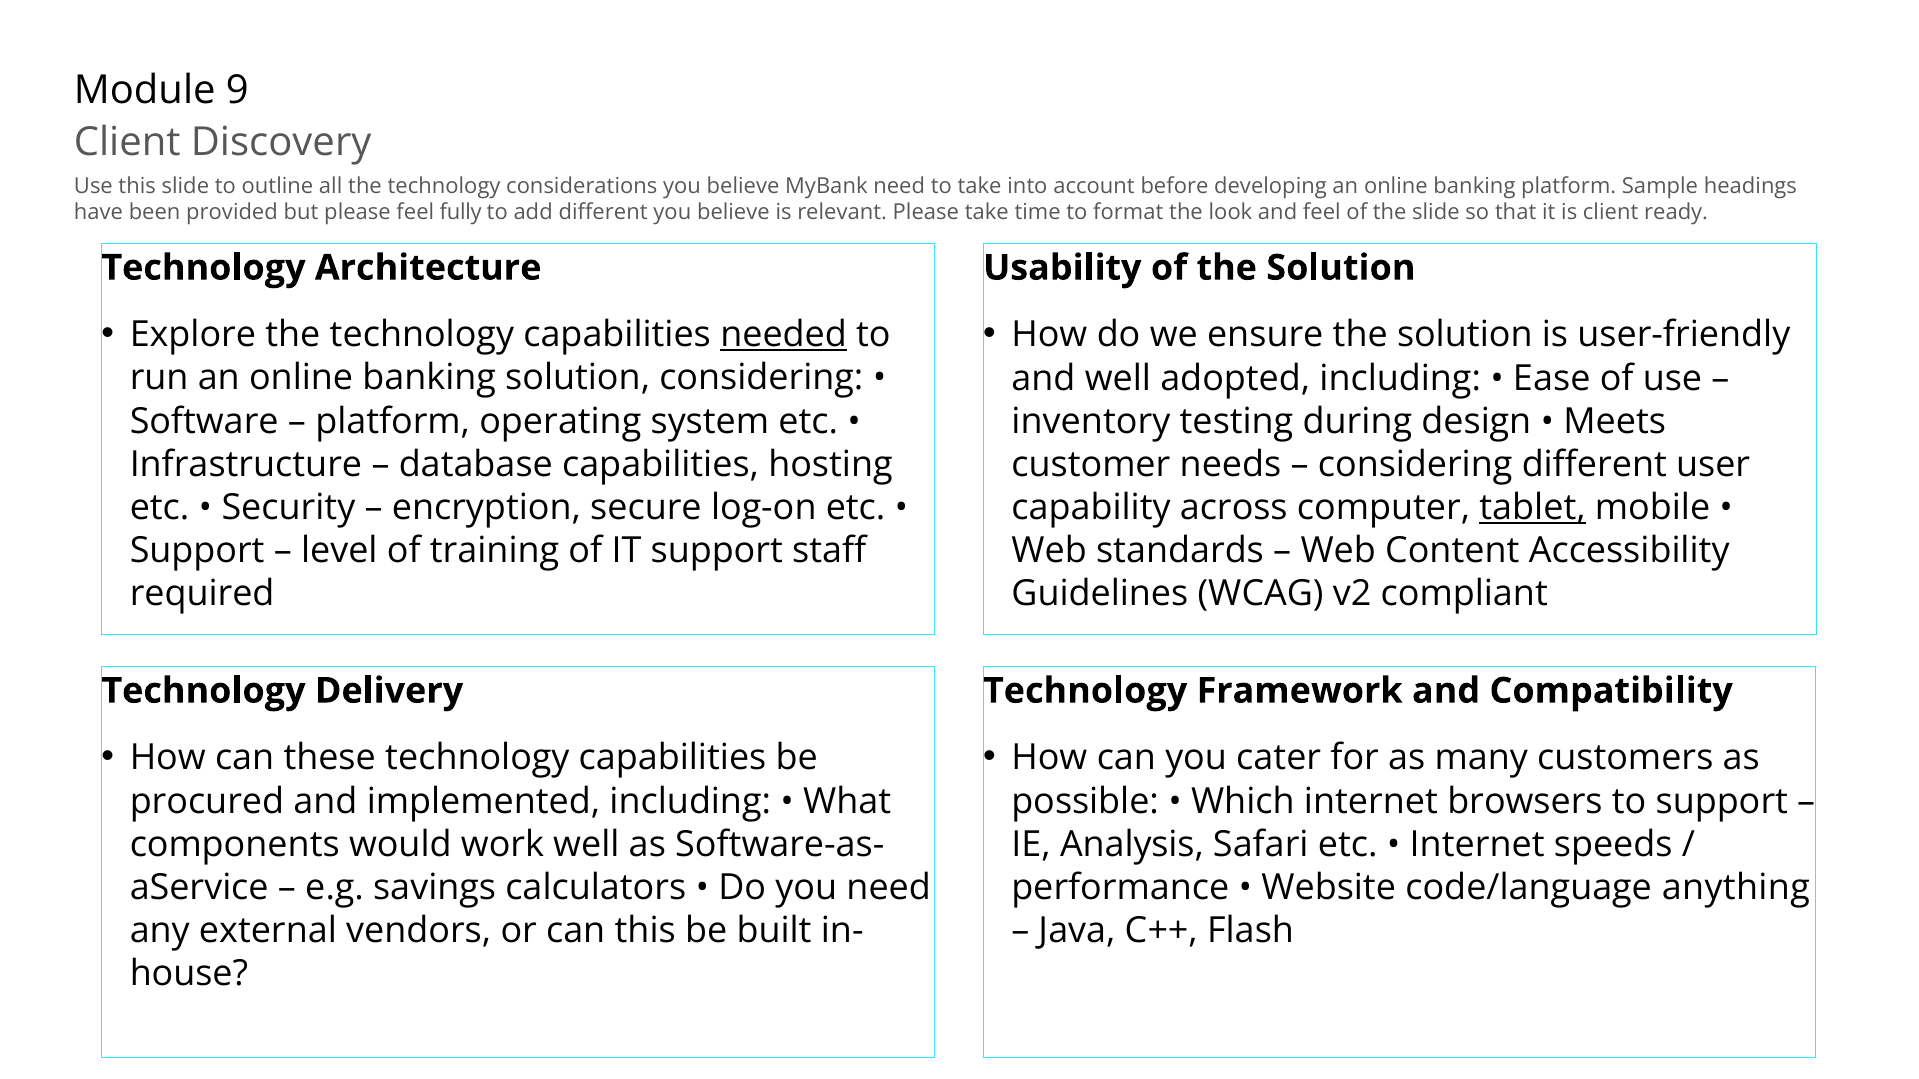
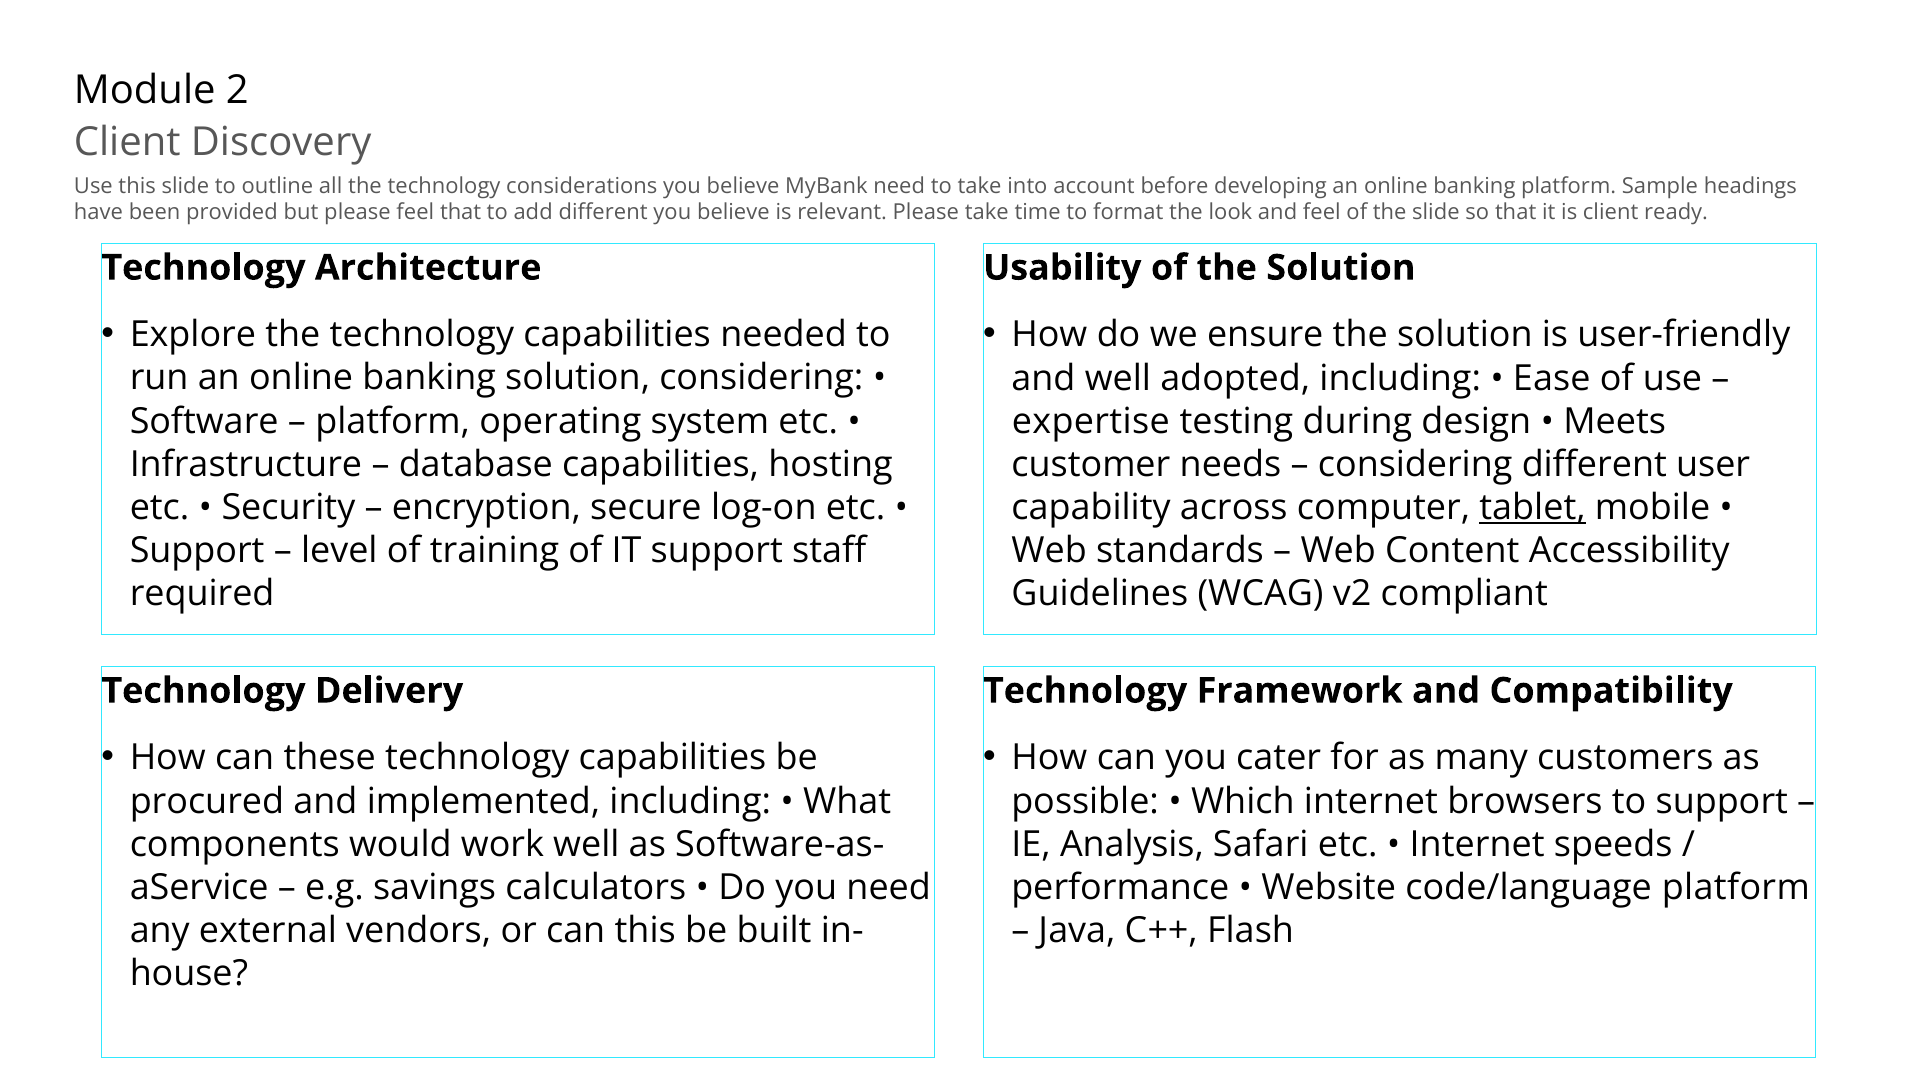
9: 9 -> 2 (237, 90)
feel fully: fully -> that (461, 213)
needed underline: present -> none (784, 335)
inventory: inventory -> expertise (1091, 421)
code/language anything: anything -> platform (1736, 888)
